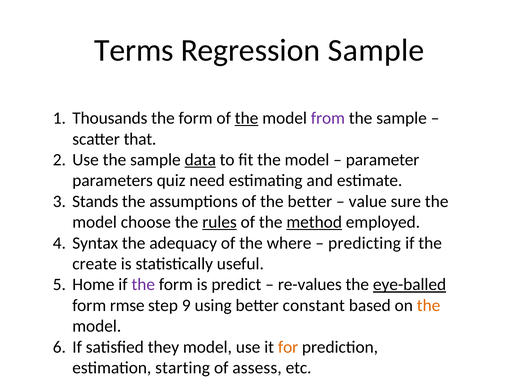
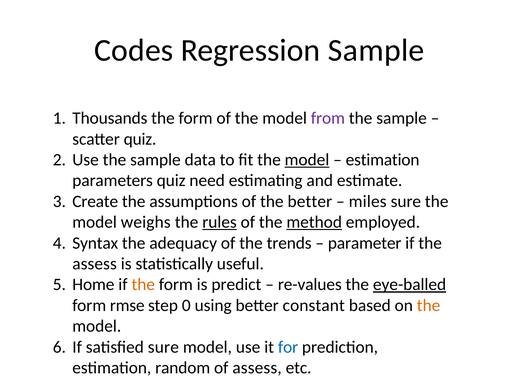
Terms: Terms -> Codes (134, 50)
the underline: present -> none (247, 118)
scatter that: that -> quiz (140, 139)
data underline: present -> none (200, 160)
model underline: none -> present (307, 160)
parameter: parameter -> estimation (383, 160)
Stands: Stands -> Create (95, 201)
value: value -> miles (368, 201)
choose: choose -> weighs (146, 222)
where: where -> trends (289, 243)
predicting: predicting -> parameter (365, 243)
create: create -> assess (95, 264)
the colour: purple -> orange (143, 285)
9: 9 -> 0 (186, 305)
satisfied they: they -> sure (163, 347)
for colour: orange -> blue (288, 347)
starting: starting -> random (183, 368)
